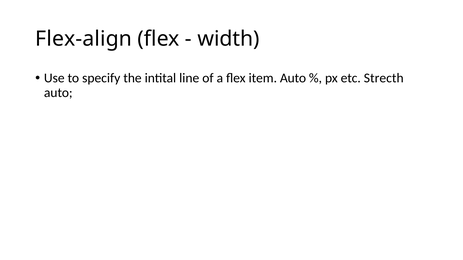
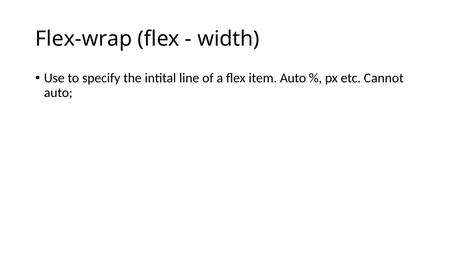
Flex-align: Flex-align -> Flex-wrap (84, 39)
Strecth: Strecth -> Cannot (384, 78)
